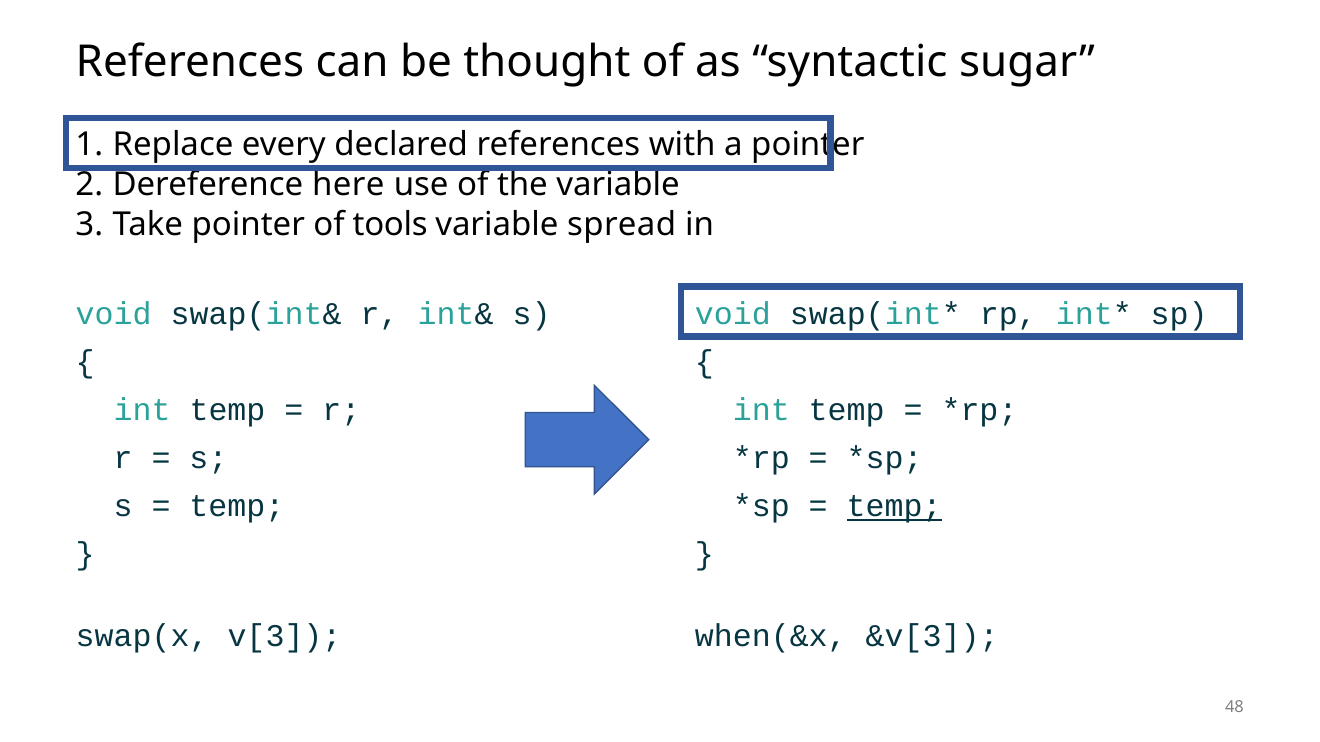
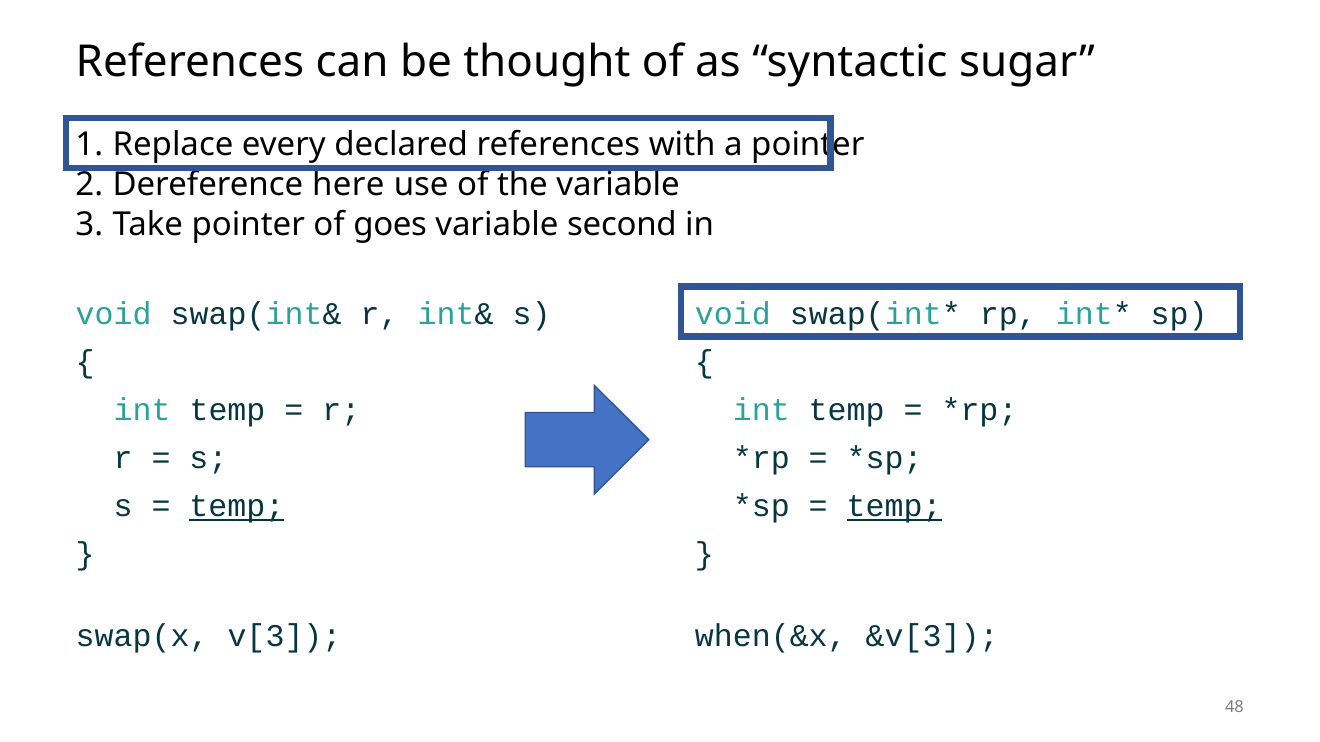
tools: tools -> goes (390, 224)
spread: spread -> second (622, 224)
temp underline: none -> present (237, 506)
